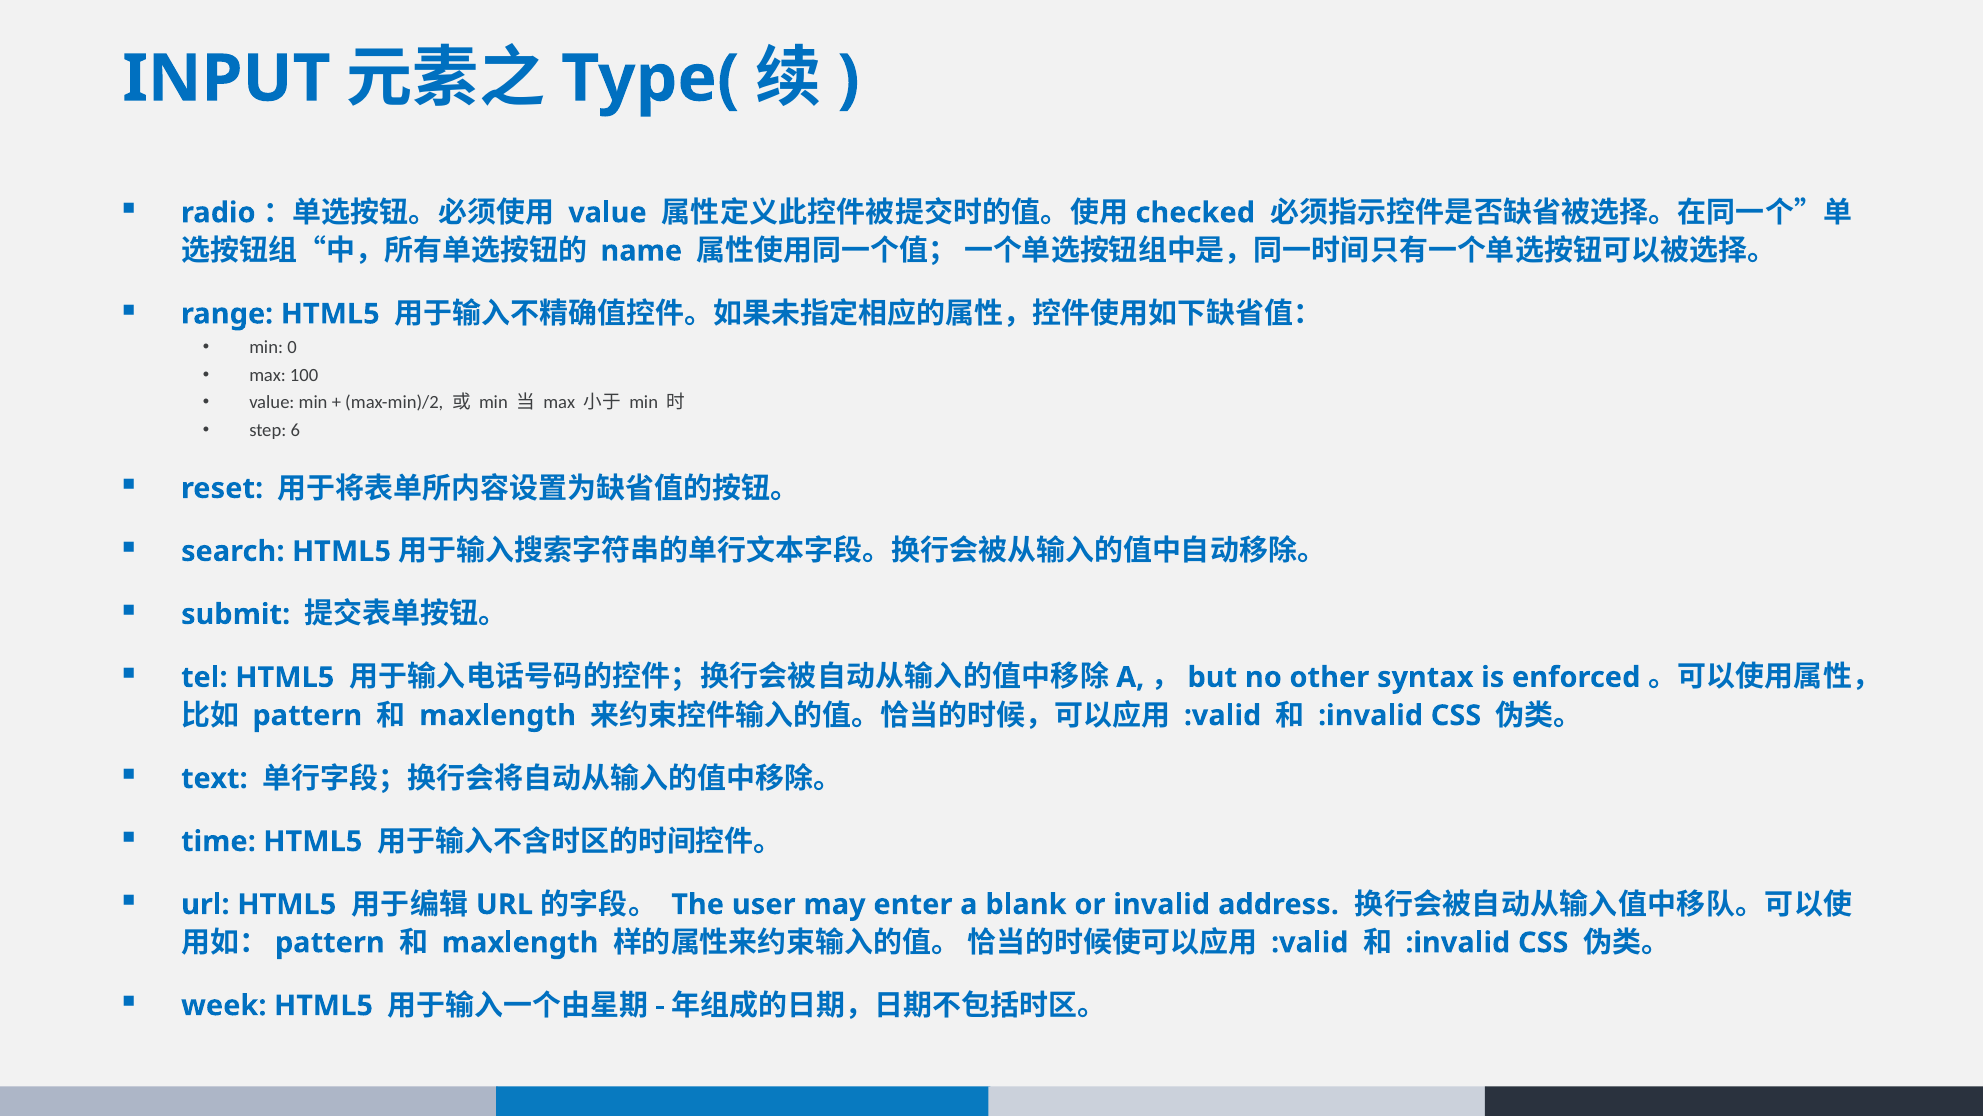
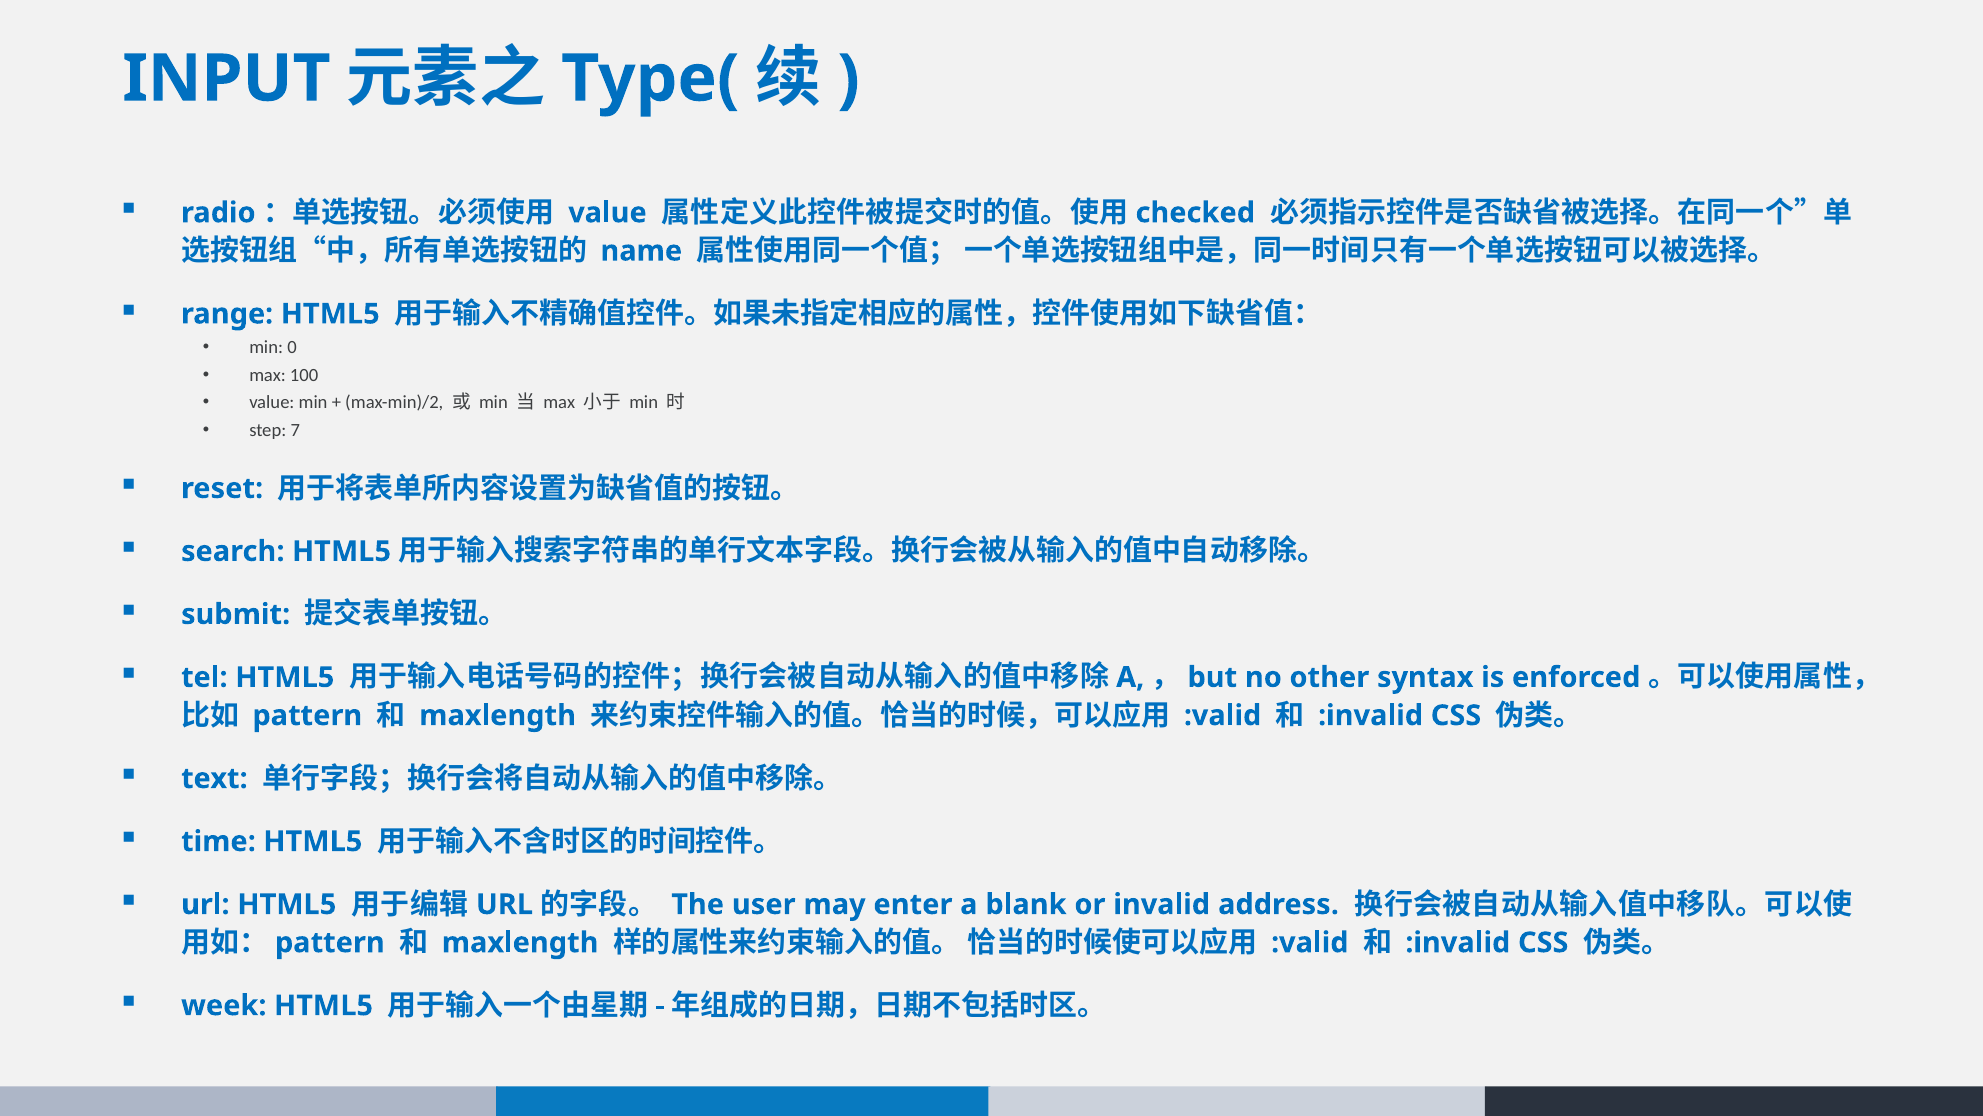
6: 6 -> 7 (295, 430)
